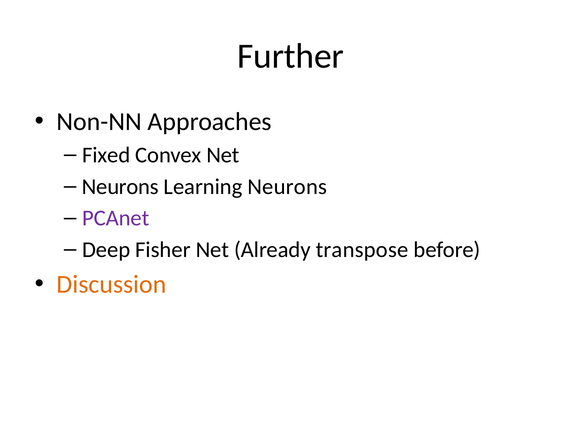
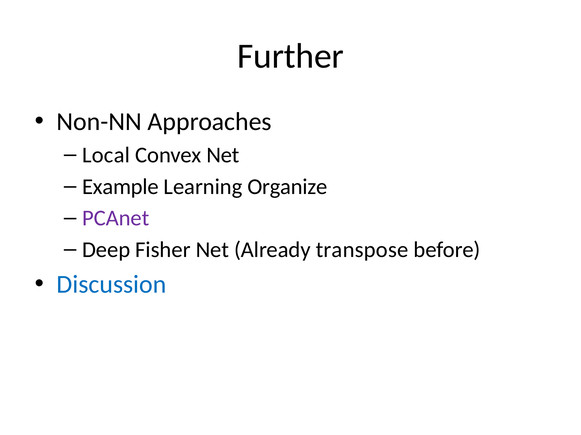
Fixed: Fixed -> Local (106, 155)
Neurons: Neurons -> Example (120, 187)
Learning Neurons: Neurons -> Organize (287, 187)
Discussion colour: orange -> blue (112, 285)
